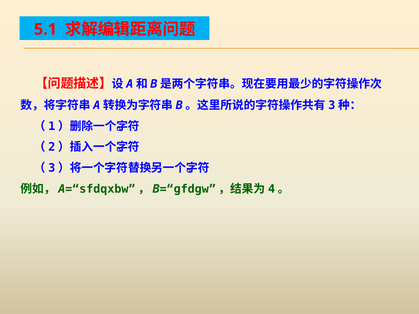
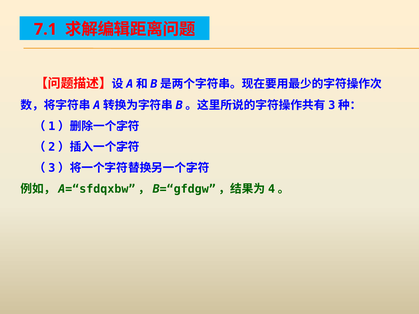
5.1: 5.1 -> 7.1 (45, 29)
